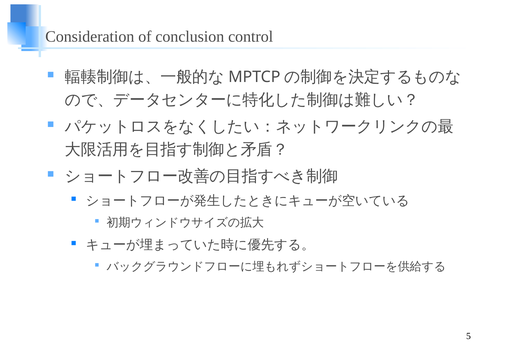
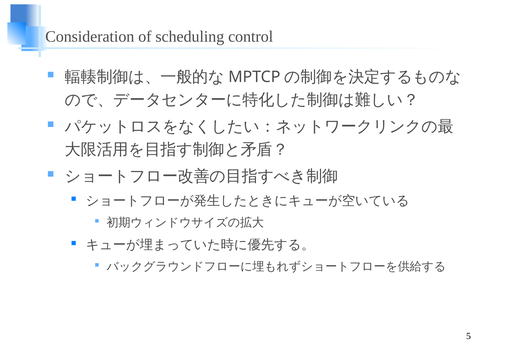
conclusion: conclusion -> scheduling (190, 37)
